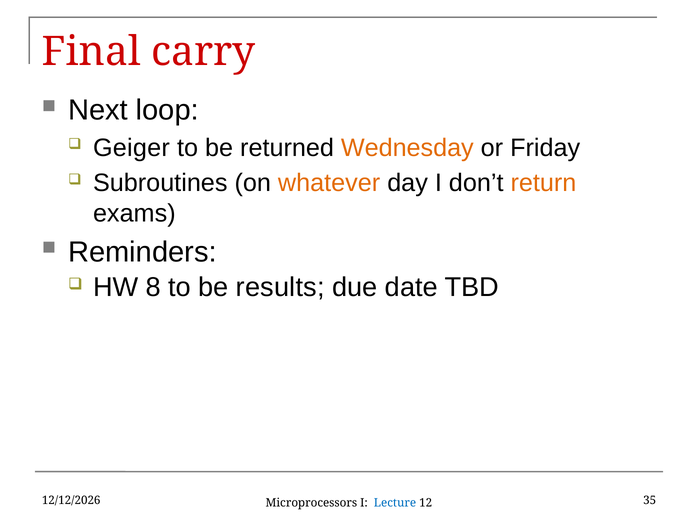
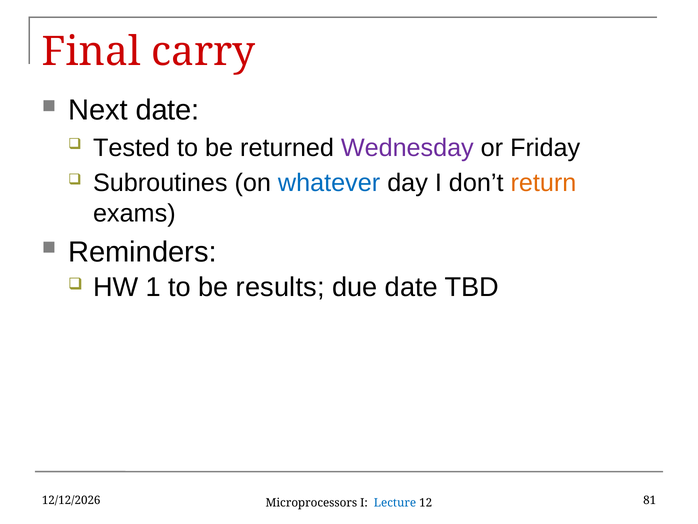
Next loop: loop -> date (167, 110)
Geiger: Geiger -> Tested (132, 148)
Wednesday colour: orange -> purple (407, 148)
whatever colour: orange -> blue (329, 183)
8: 8 -> 1 (153, 287)
35: 35 -> 81 (650, 500)
